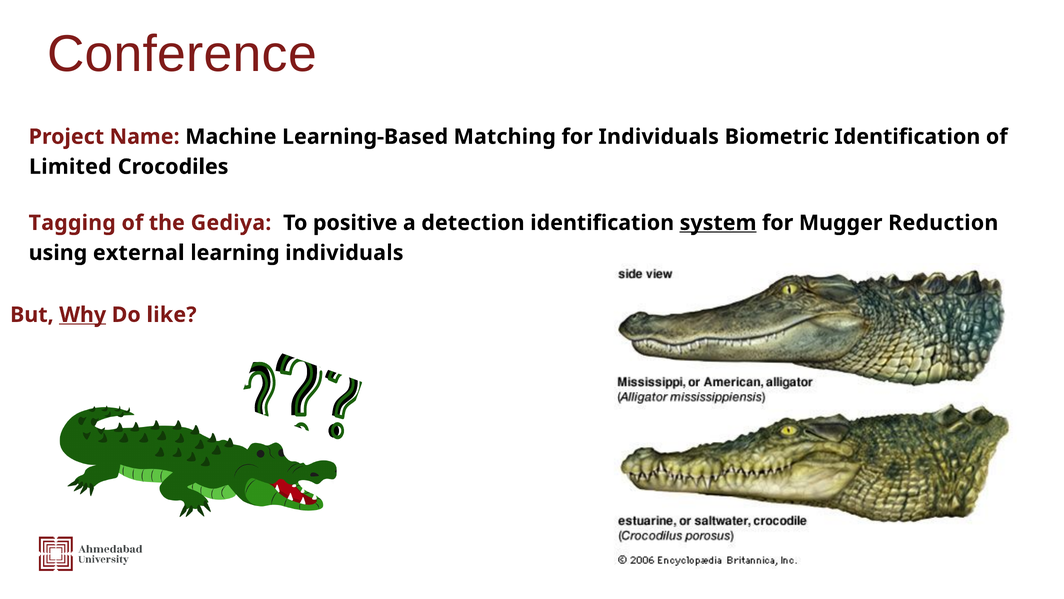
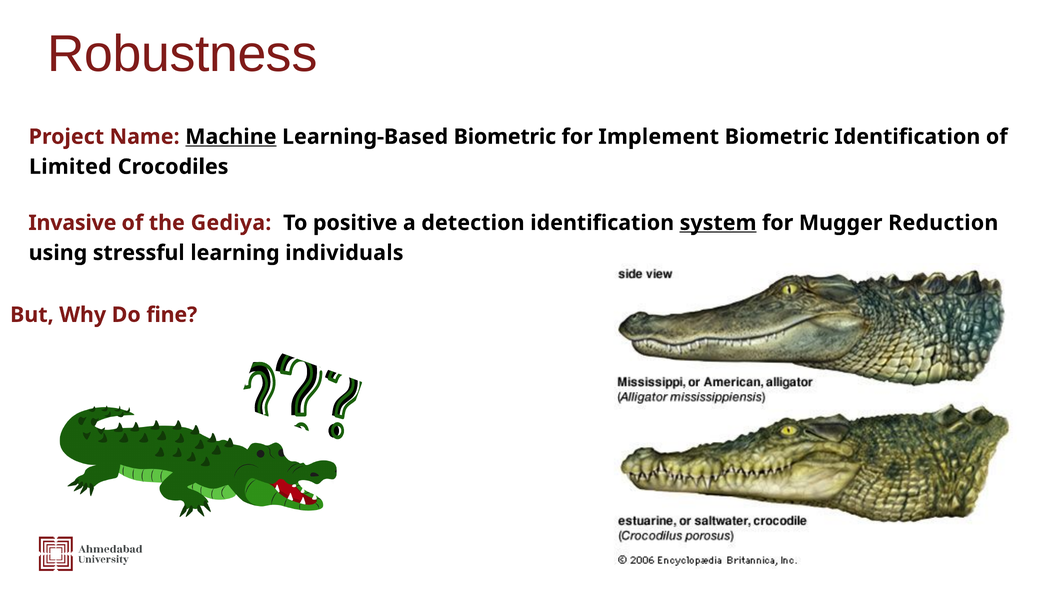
Conference: Conference -> Robustness (182, 54)
Machine underline: none -> present (231, 137)
Learning-Based Matching: Matching -> Biometric (505, 137)
for Individuals: Individuals -> Implement (659, 137)
Tagging: Tagging -> Invasive (72, 223)
external: external -> stressful (139, 253)
Why underline: present -> none (83, 315)
like: like -> fine (172, 315)
